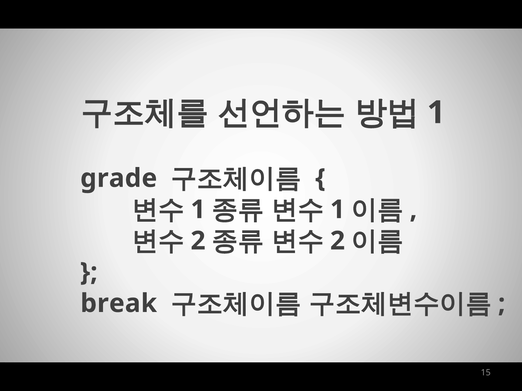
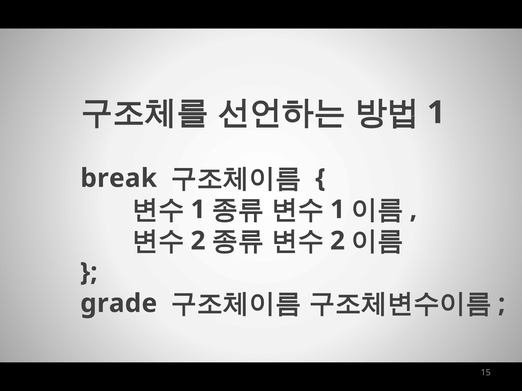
grade: grade -> break (119, 178)
break: break -> grade (119, 304)
